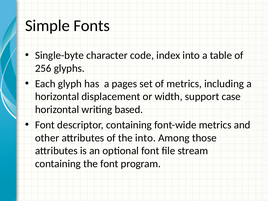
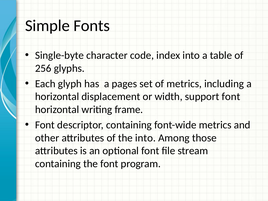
support case: case -> font (231, 97)
based: based -> frame (129, 110)
